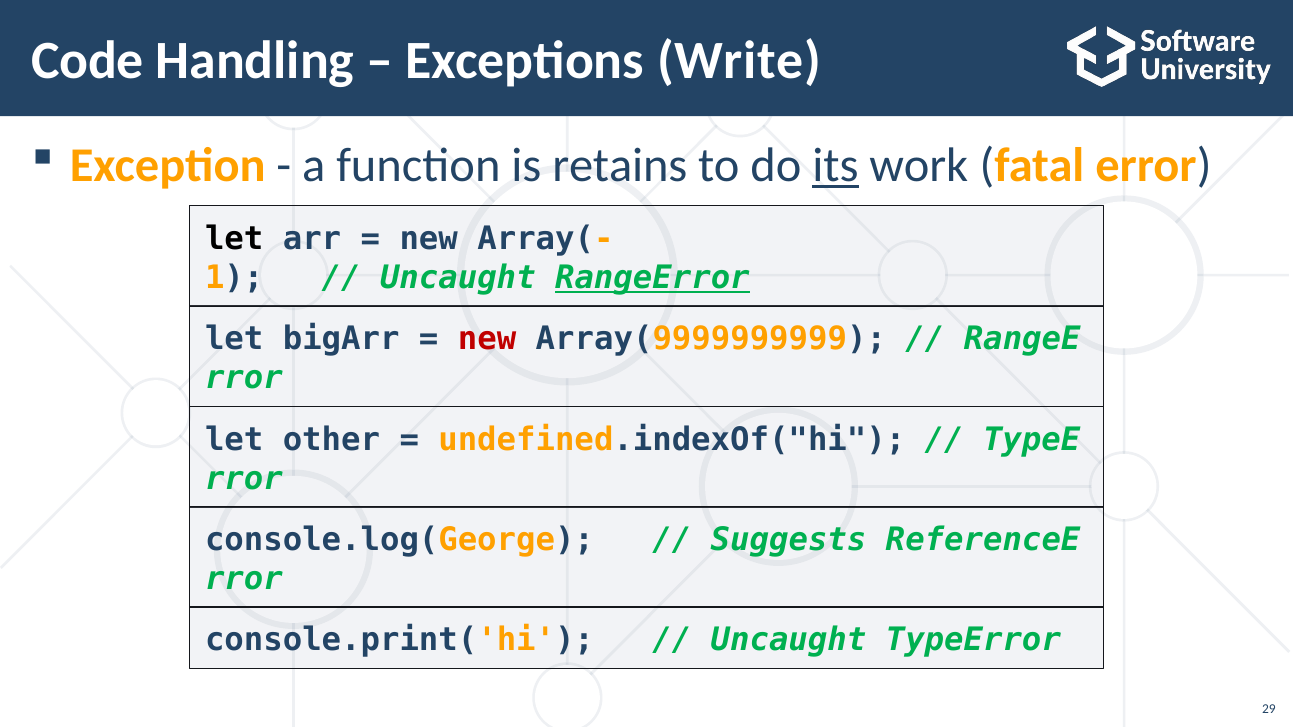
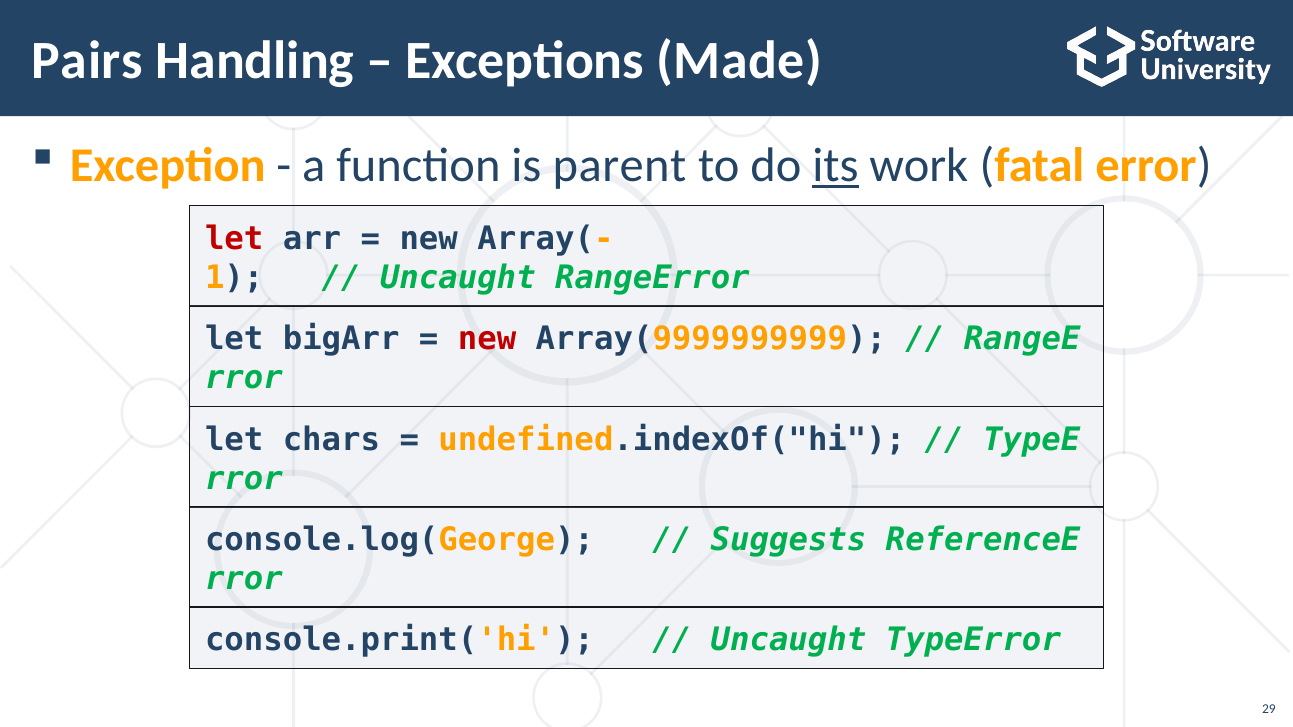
Code: Code -> Pairs (87, 61)
Write: Write -> Made (739, 61)
retains: retains -> parent (619, 166)
let colour: black -> red (234, 239)
RangeError underline: present -> none (652, 278)
other: other -> chars (331, 440)
